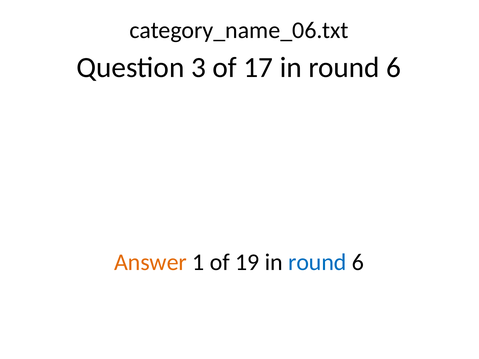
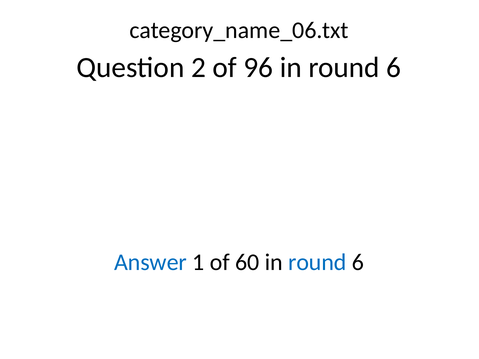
3: 3 -> 2 (198, 68)
17: 17 -> 96 (258, 68)
Answer colour: orange -> blue (150, 262)
19: 19 -> 60 (247, 262)
